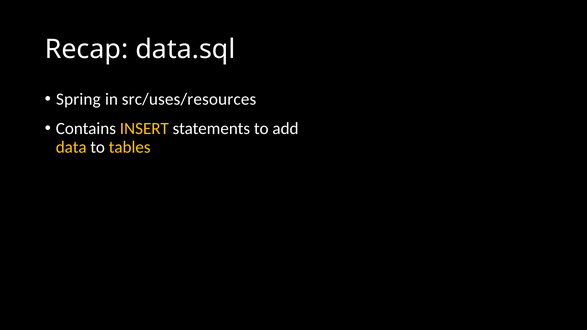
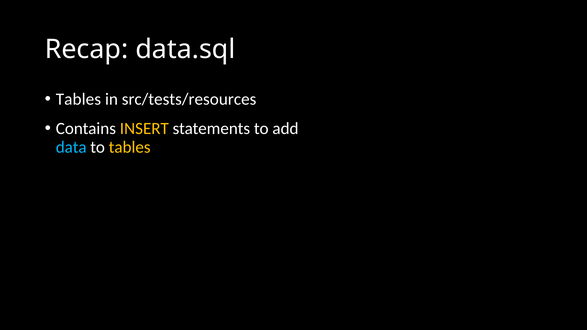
Spring: Spring -> Tables (78, 99)
src/uses/resources: src/uses/resources -> src/tests/resources (189, 99)
data colour: yellow -> light blue (71, 147)
